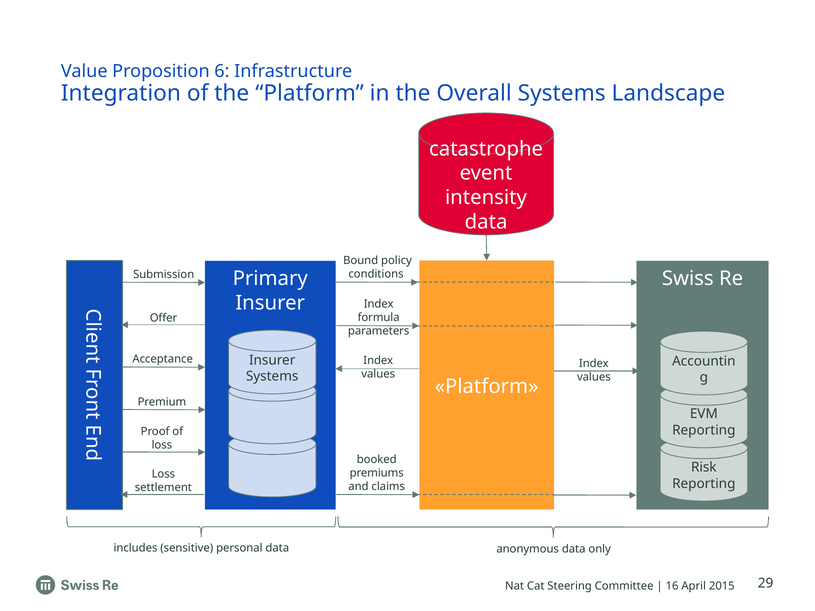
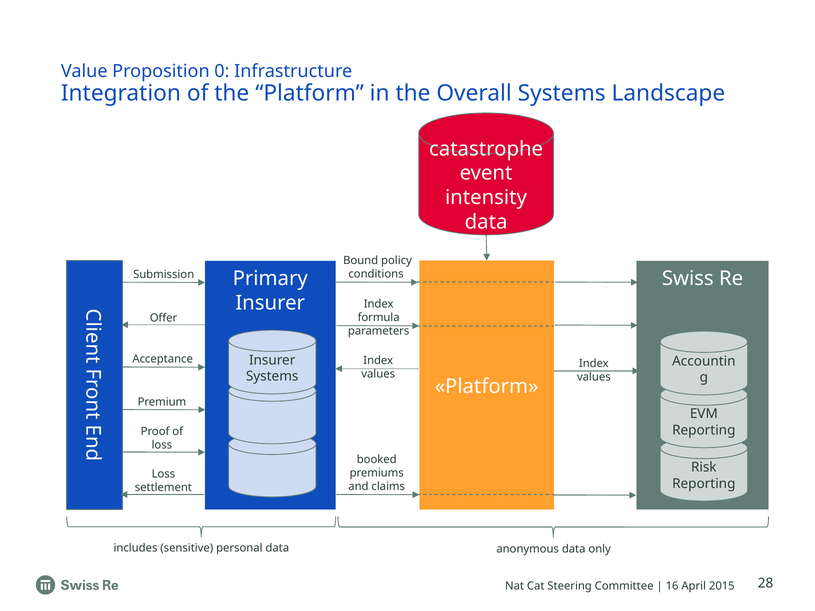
6: 6 -> 0 (222, 71)
29: 29 -> 28 (766, 584)
